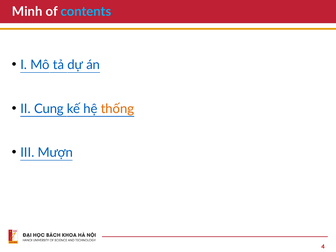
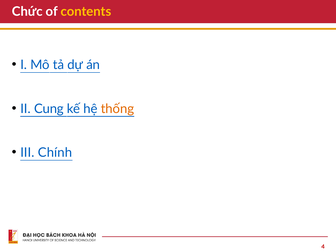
Minh: Minh -> Chức (27, 12)
contents colour: light blue -> yellow (86, 12)
Mượn: Mượn -> Chính (55, 153)
